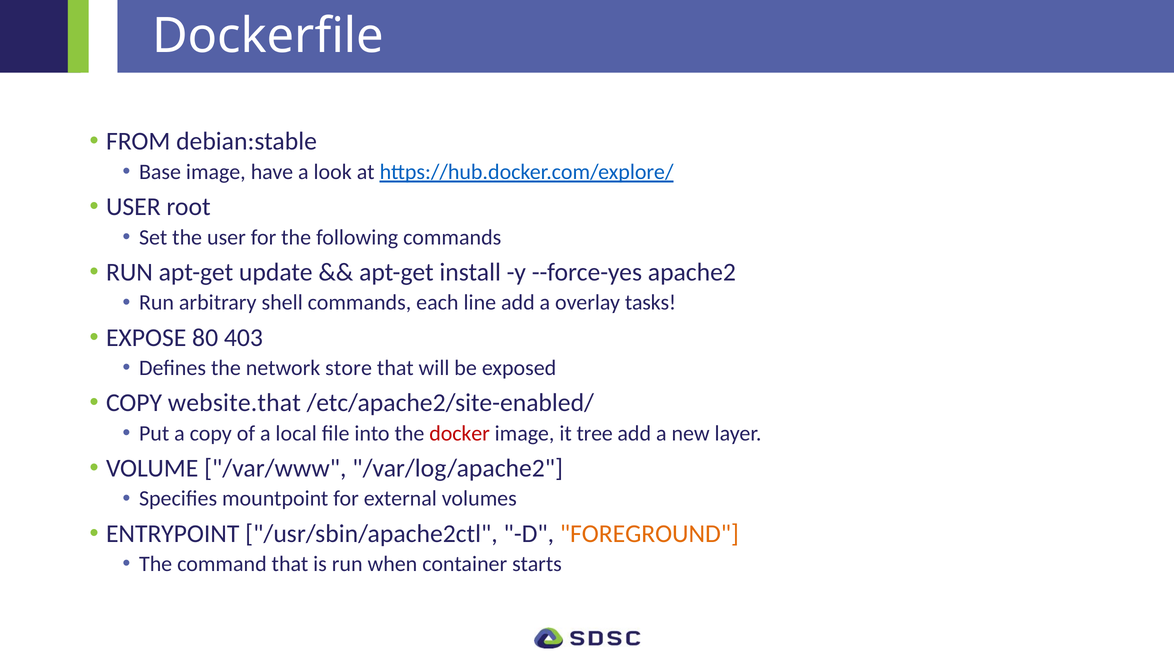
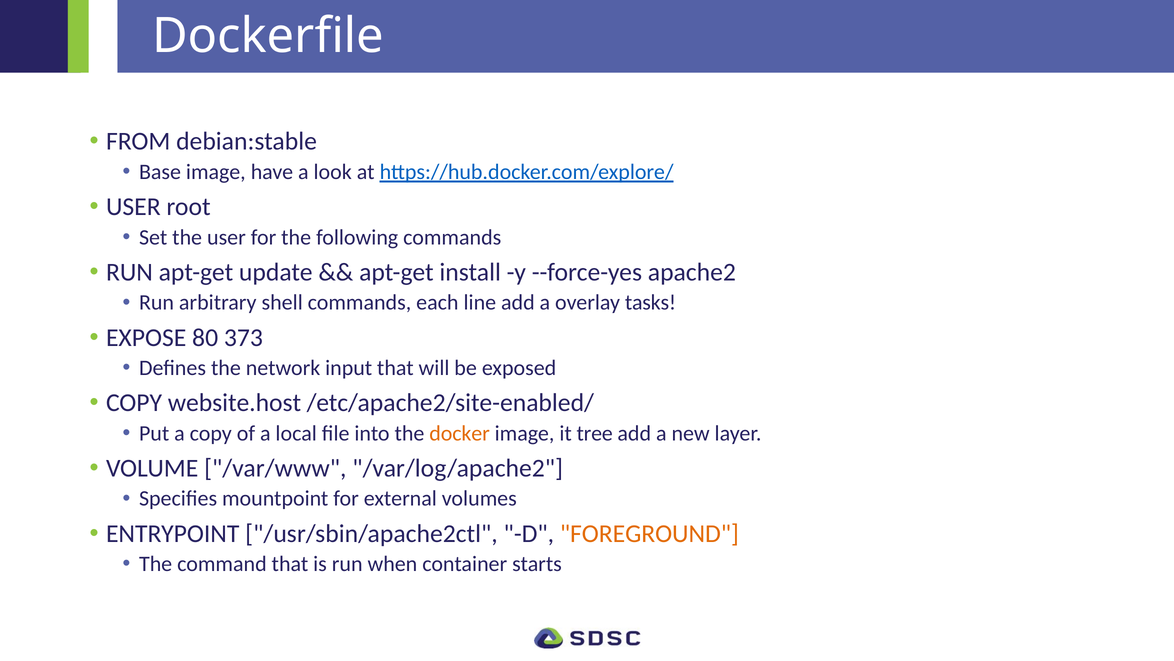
403: 403 -> 373 (243, 337)
store: store -> input (349, 368)
website.that: website.that -> website.host (234, 403)
docker colour: red -> orange (460, 433)
